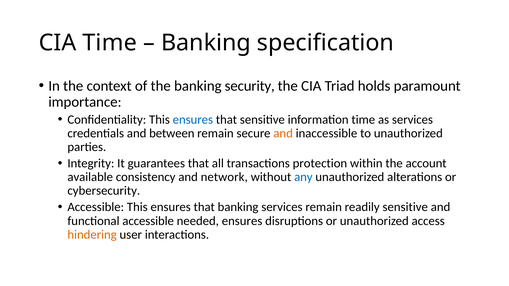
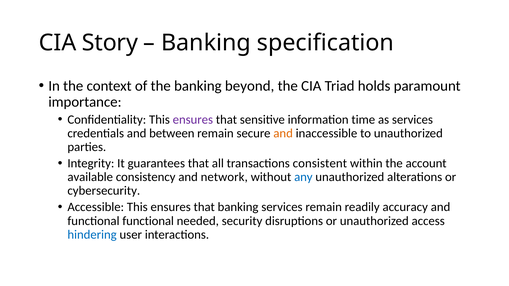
CIA Time: Time -> Story (110, 43)
security: security -> beyond (250, 86)
ensures colour: blue -> purple (193, 120)
protection: protection -> consistent (320, 163)
readily sensitive: sensitive -> accuracy (405, 207)
functional accessible: accessible -> functional (148, 221)
needed ensures: ensures -> security (242, 221)
hindering colour: orange -> blue (92, 235)
